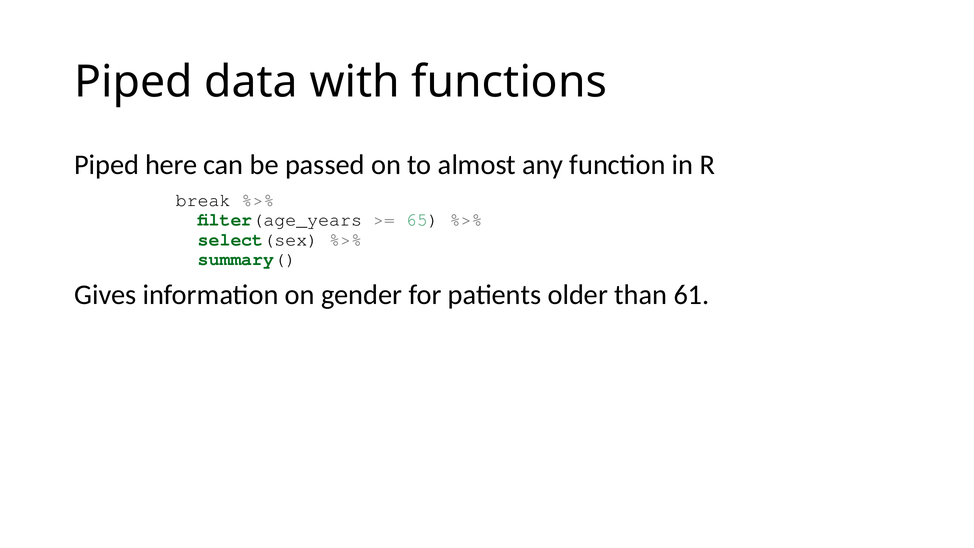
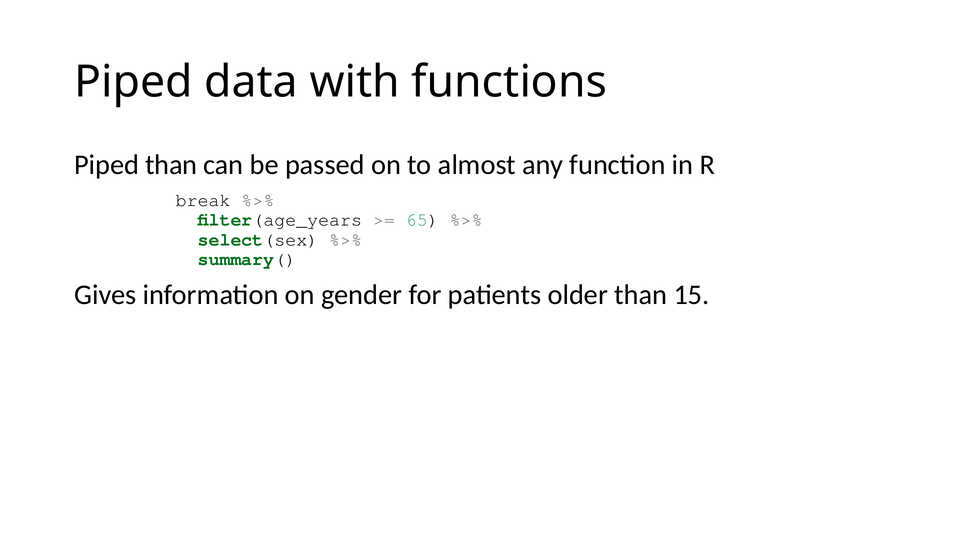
Piped here: here -> than (171, 165)
61: 61 -> 15 (691, 295)
